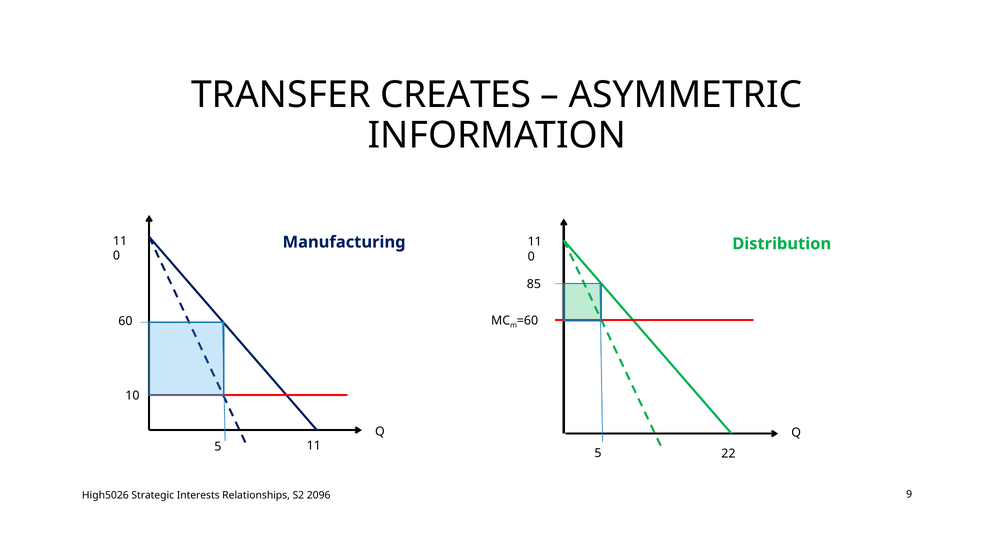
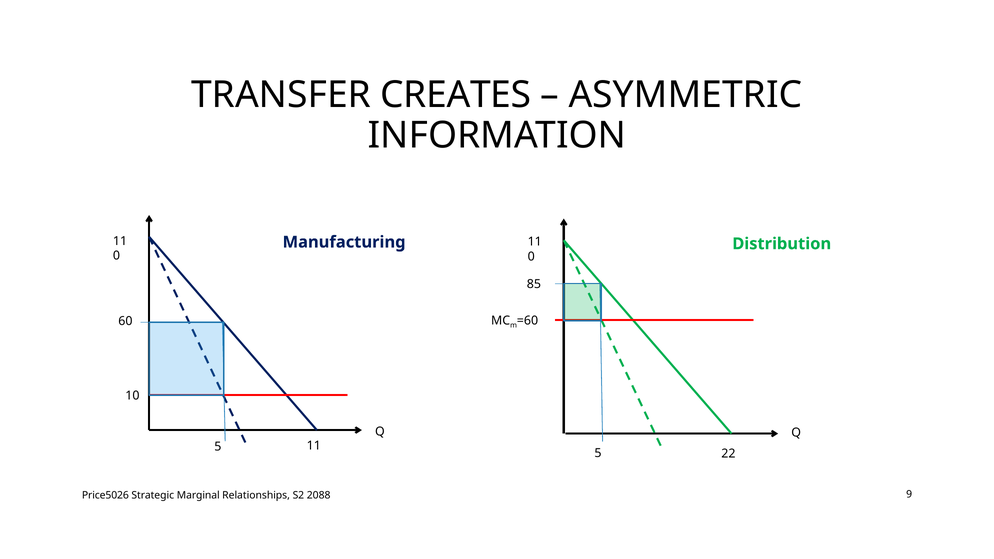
High5026: High5026 -> Price5026 (105, 495)
Interests: Interests -> Marginal (198, 495)
2096: 2096 -> 2088 (319, 495)
